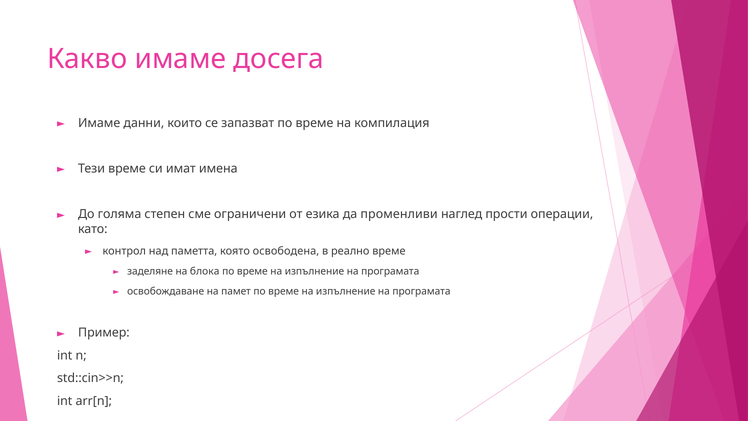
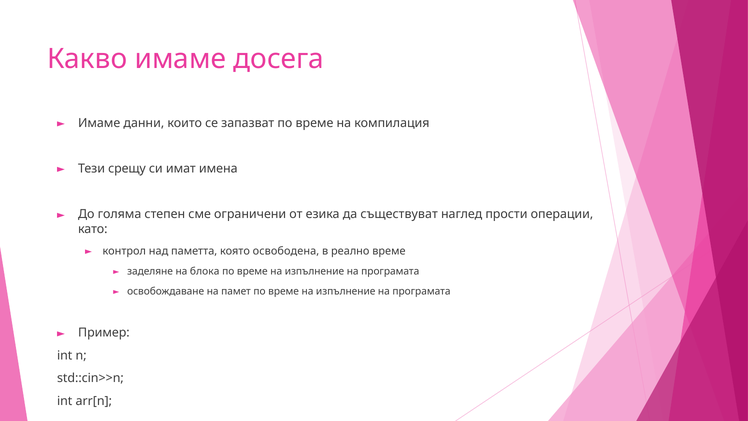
Тези време: време -> срещу (127, 169)
променливи: променливи -> съществуват (399, 214)
